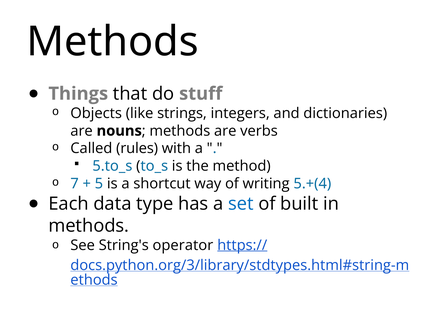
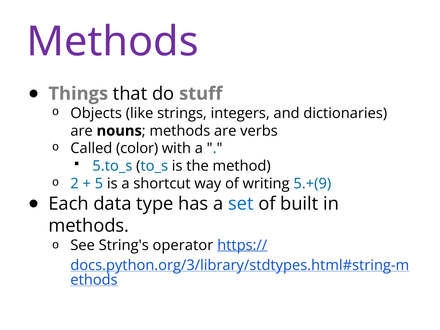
Methods colour: black -> purple (113, 42)
rules: rules -> color (137, 148)
7: 7 -> 2 (75, 184)
5.+(4: 5.+(4 -> 5.+(9 (312, 184)
